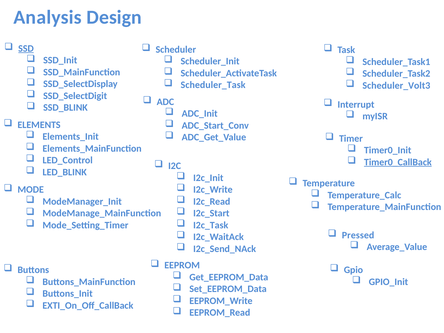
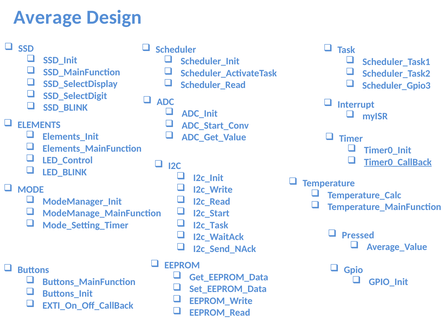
Analysis: Analysis -> Average (48, 17)
SSD underline: present -> none (26, 49)
Scheduler_Task: Scheduler_Task -> Scheduler_Read (213, 85)
Scheduler_Volt3: Scheduler_Volt3 -> Scheduler_Gpio3 (396, 85)
